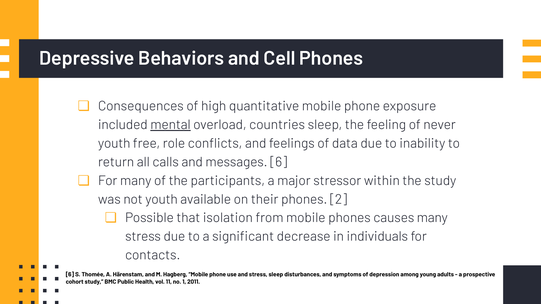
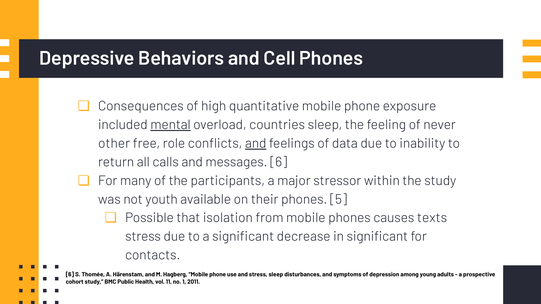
youth: youth -> other (114, 143)
and underline: none -> present (256, 143)
2: 2 -> 5 (339, 199)
causes many: many -> texts (432, 218)
in individuals: individuals -> significant (377, 237)
